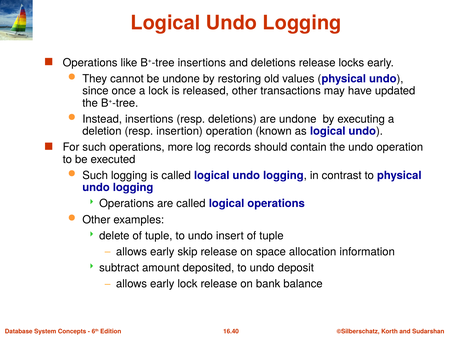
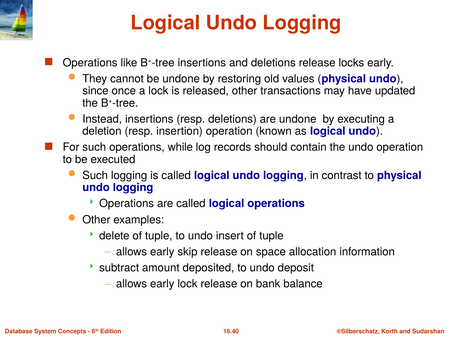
more: more -> while (180, 147)
